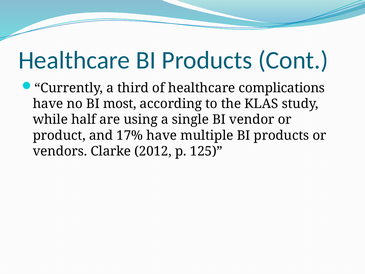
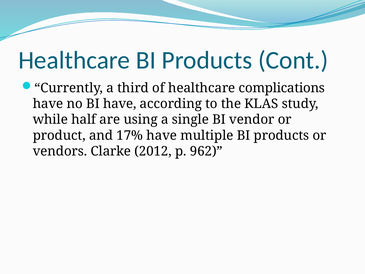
BI most: most -> have (120, 104)
125: 125 -> 962 (206, 151)
